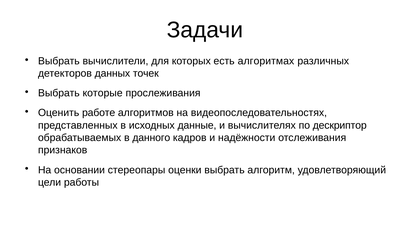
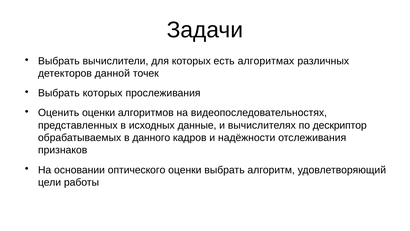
данных: данных -> данной (112, 73)
Выбрать которые: которые -> которых (103, 93)
Оценить работе: работе -> оценки (99, 113)
стереопары: стереопары -> оптического (137, 170)
